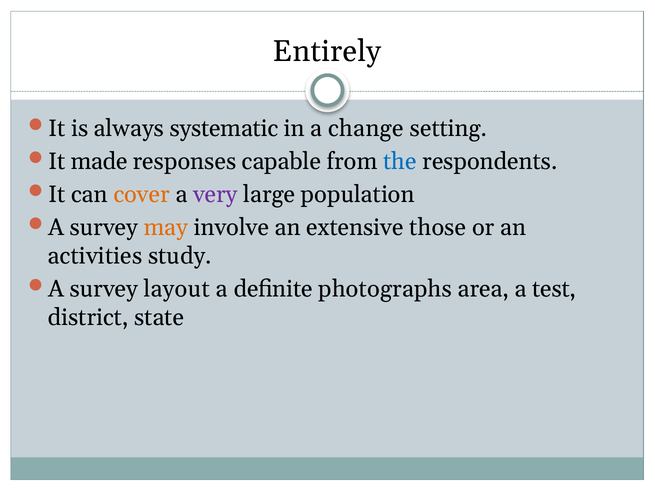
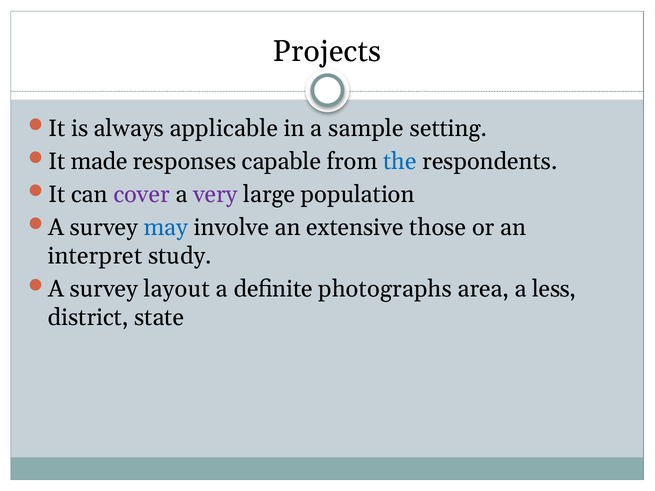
Entirely: Entirely -> Projects (327, 52)
systematic: systematic -> applicable (224, 128)
change: change -> sample (366, 128)
cover colour: orange -> purple (142, 195)
may colour: orange -> blue (166, 228)
activities: activities -> interpret (95, 256)
test: test -> less (554, 289)
